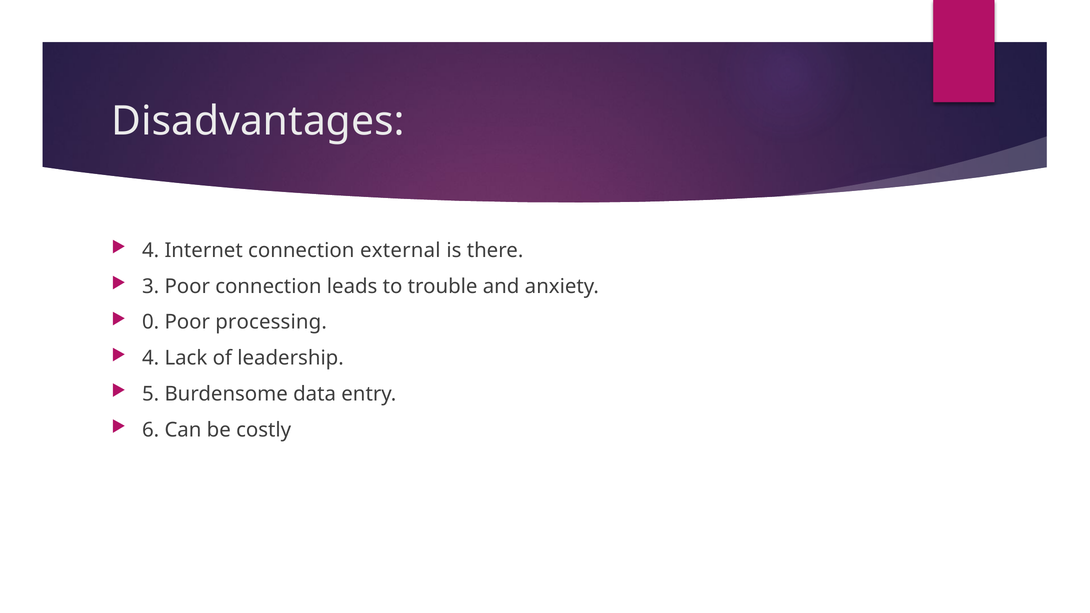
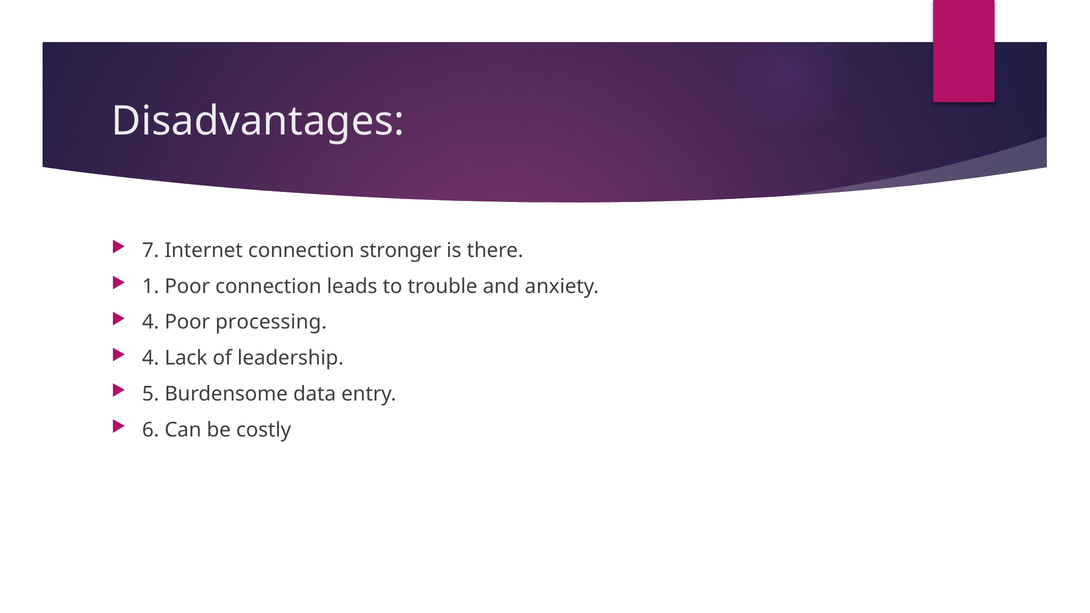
4: 4 -> 7 (151, 251)
external: external -> stronger (401, 251)
3: 3 -> 1 (151, 286)
0: 0 -> 4 (151, 322)
